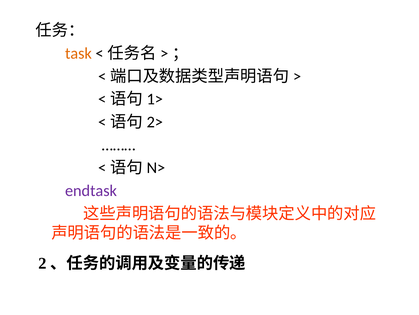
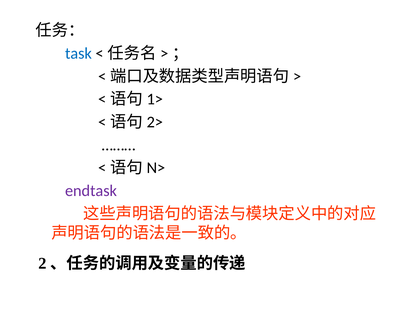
task colour: orange -> blue (78, 53)
